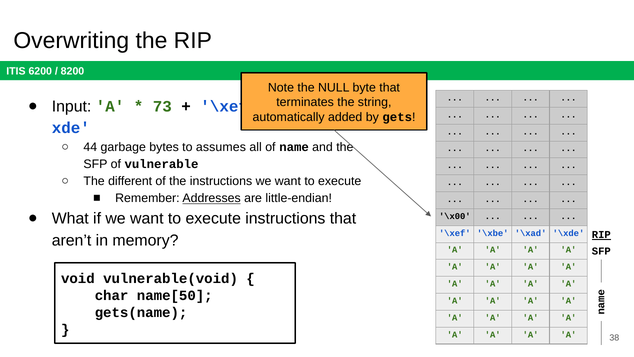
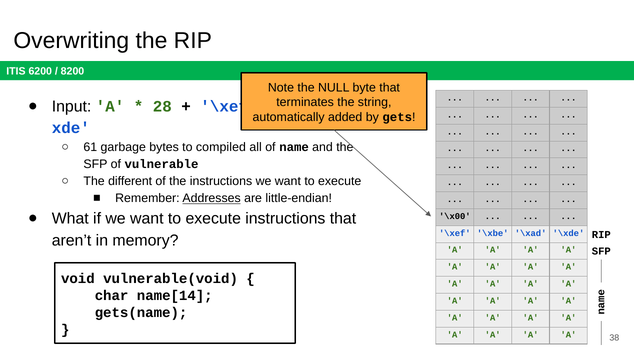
73: 73 -> 28 (162, 106)
44: 44 -> 61 (90, 147)
assumes: assumes -> compiled (221, 147)
RIP underline: present -> none (601, 235)
name[50: name[50 -> name[14 (175, 295)
